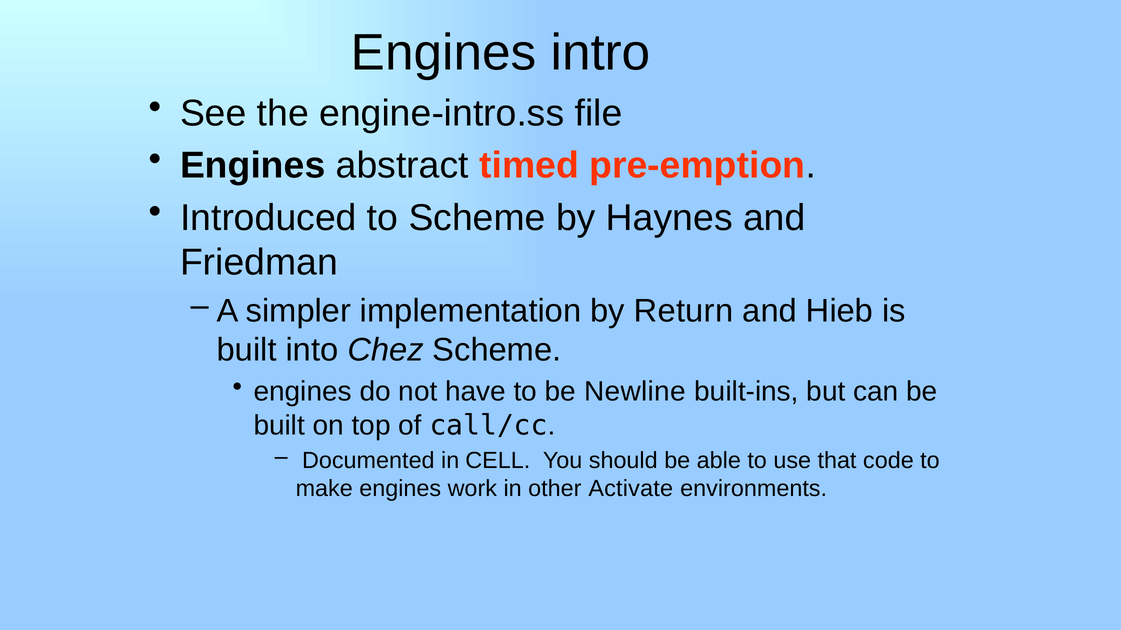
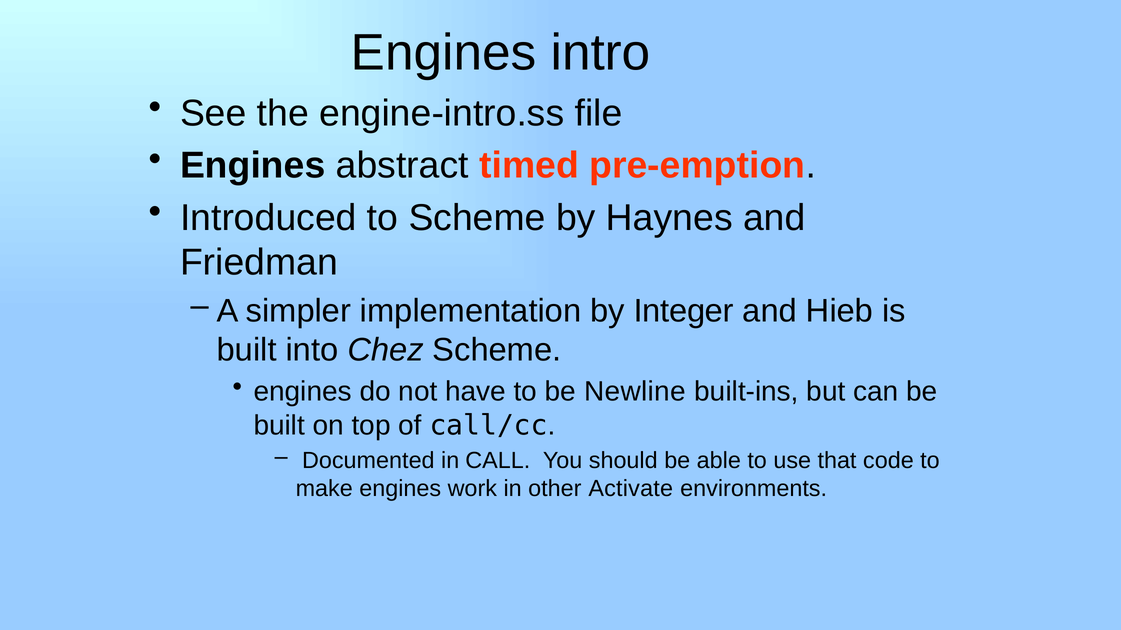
Return: Return -> Integer (684, 311)
CELL: CELL -> CALL (498, 461)
